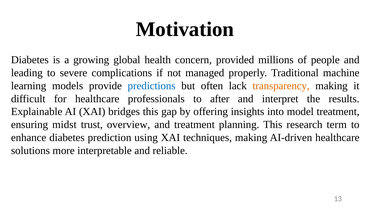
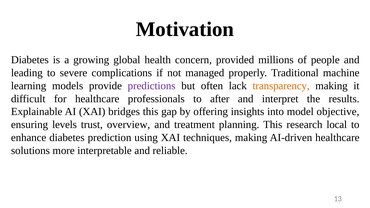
predictions colour: blue -> purple (152, 86)
model treatment: treatment -> objective (338, 112)
midst: midst -> levels (65, 125)
term: term -> local (337, 125)
